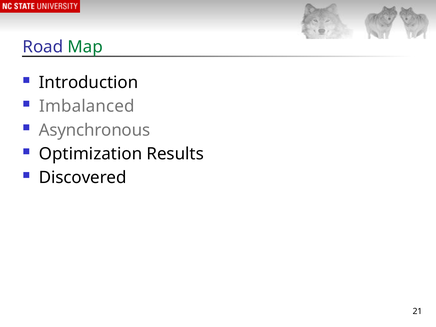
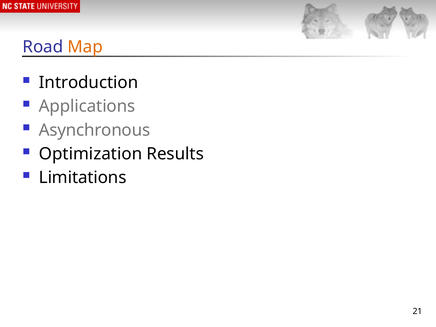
Map colour: green -> orange (85, 47)
Imbalanced: Imbalanced -> Applications (87, 106)
Discovered: Discovered -> Limitations (83, 178)
